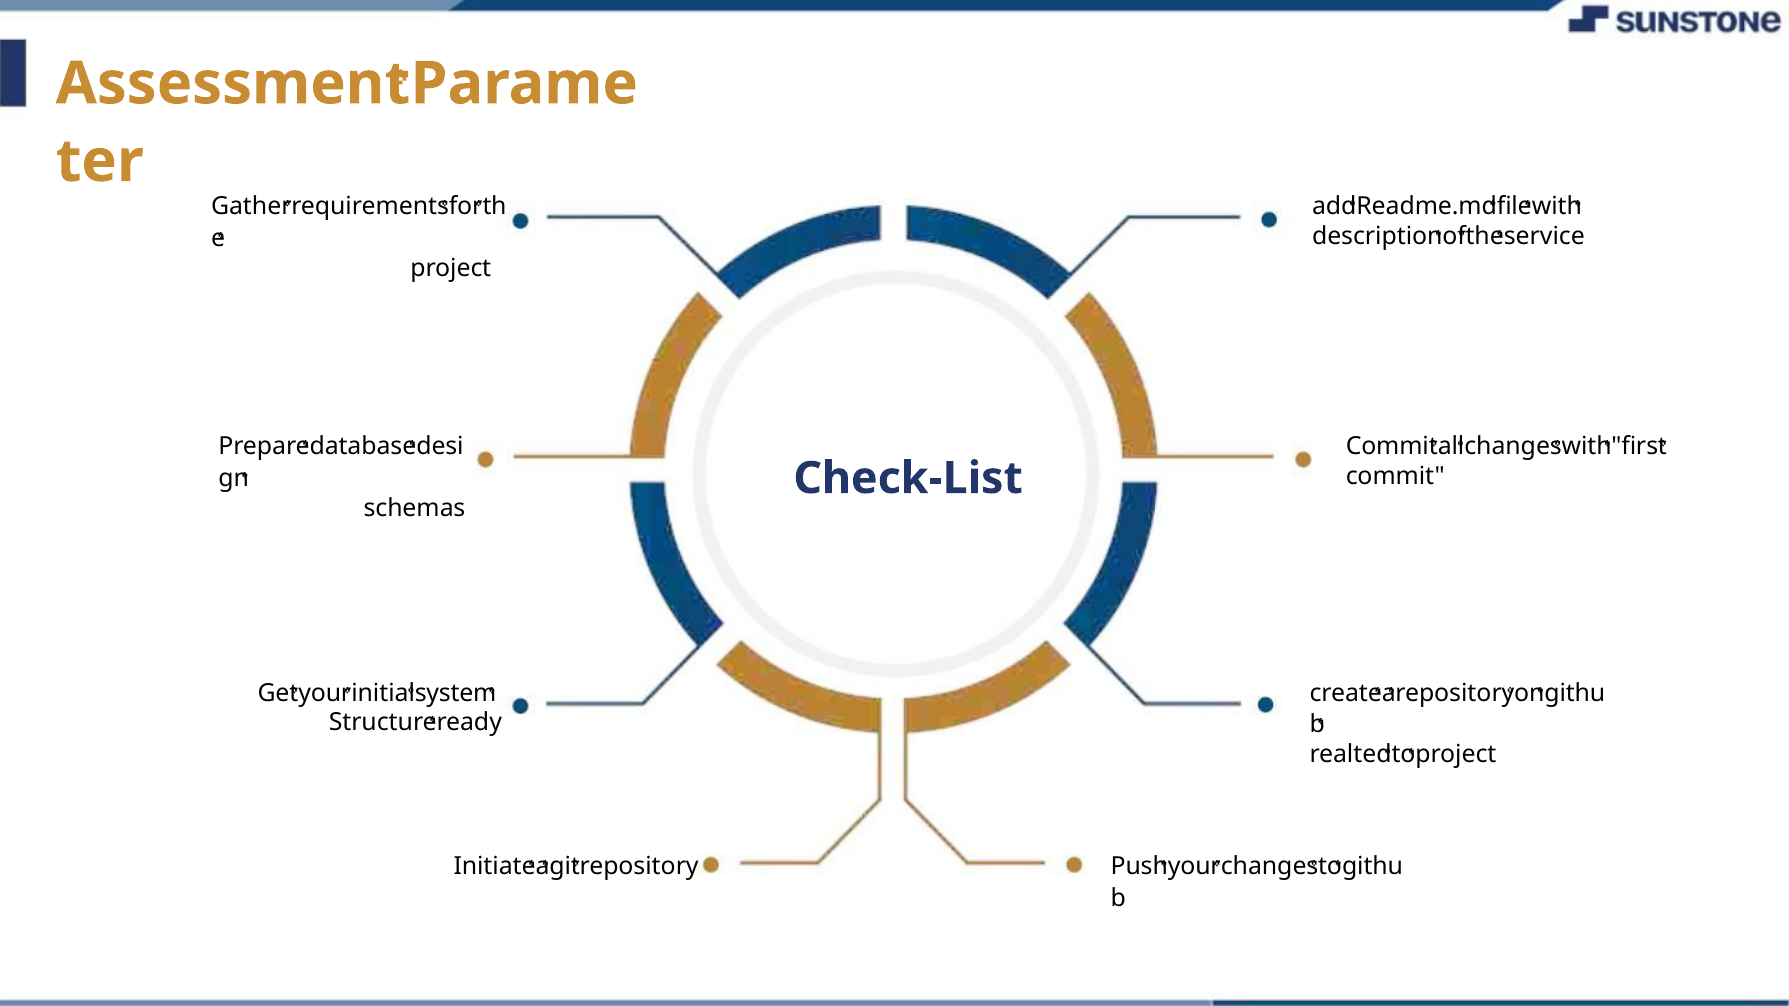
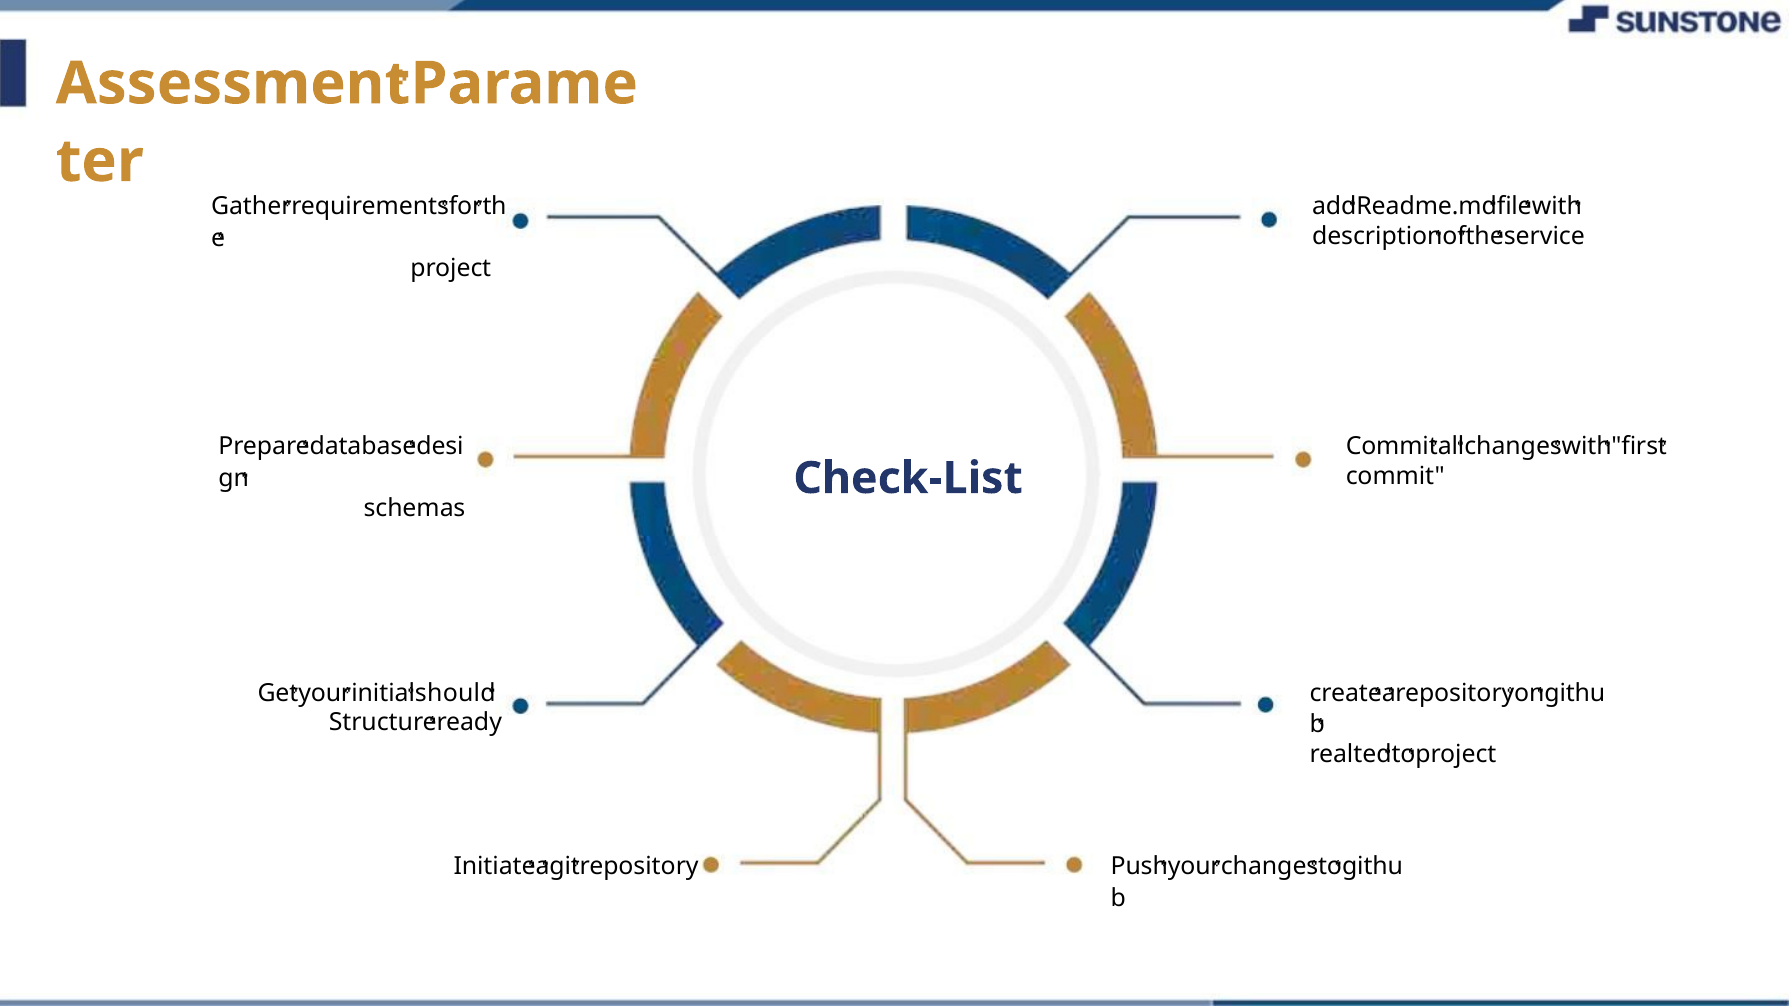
system: system -> should (455, 693)
